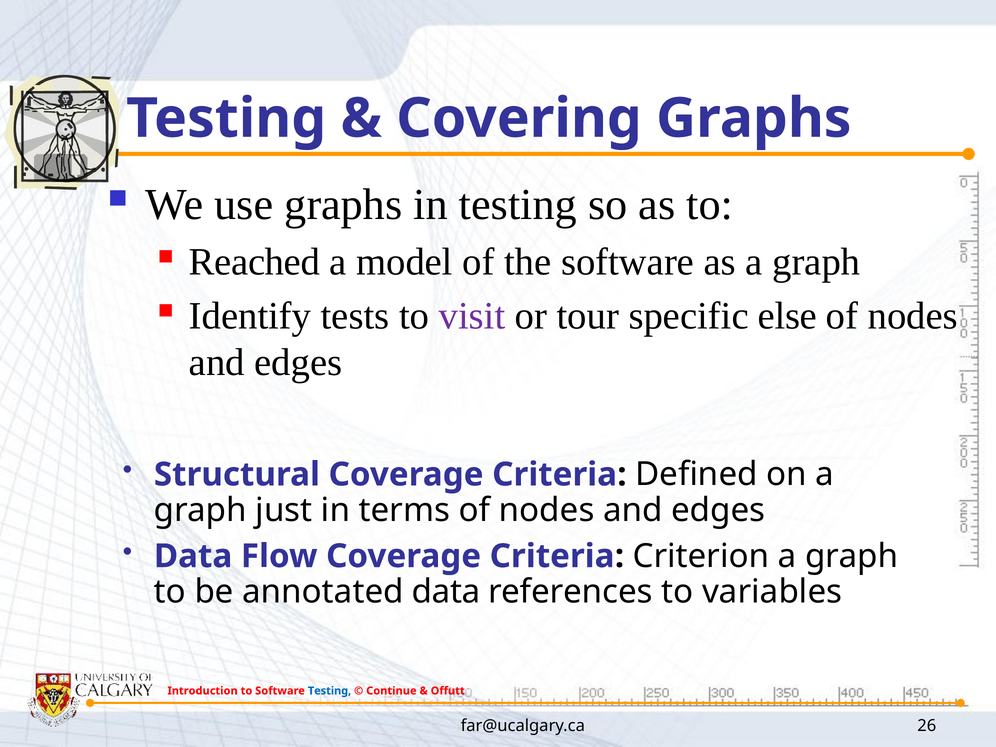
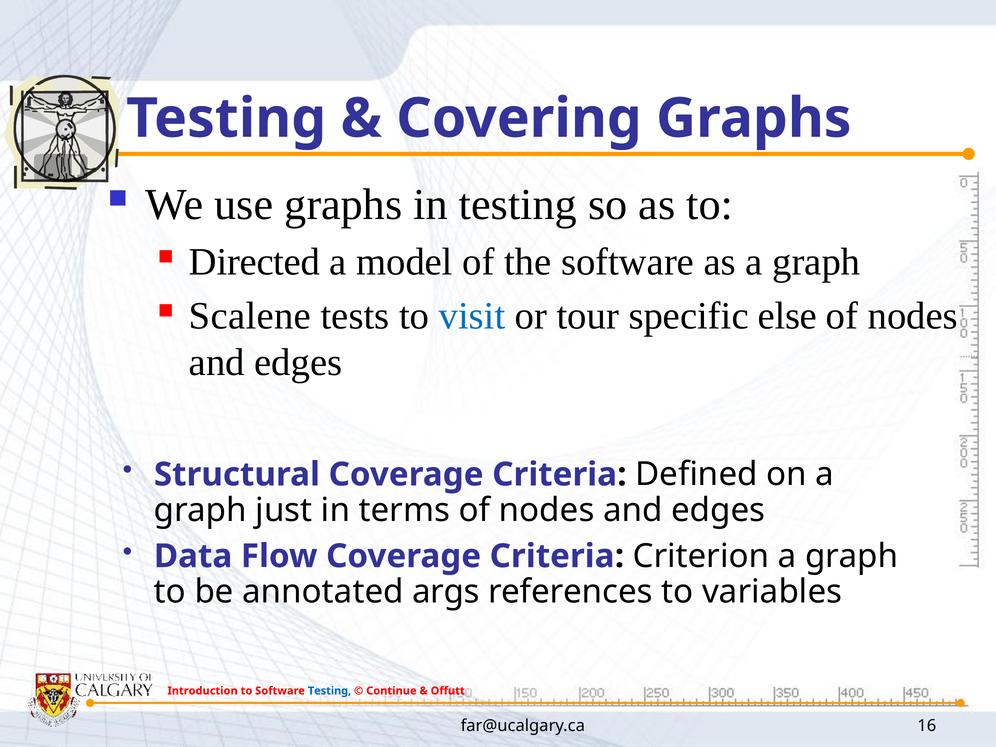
Reached: Reached -> Directed (254, 262)
Identify: Identify -> Scalene (250, 316)
visit colour: purple -> blue (472, 316)
annotated data: data -> args (446, 592)
26: 26 -> 16 (927, 726)
